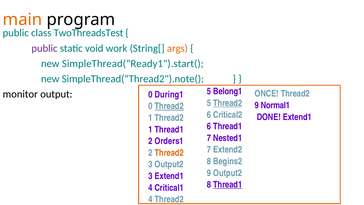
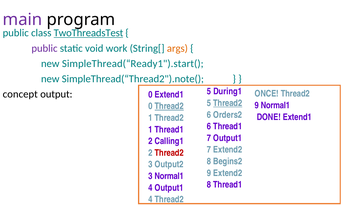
main colour: orange -> purple (23, 20)
TwoThreadsTest underline: none -> present (88, 33)
Belong1: Belong1 -> During1 (228, 91)
monitor: monitor -> concept (20, 94)
0 During1: During1 -> Extend1 (169, 94)
Critical2: Critical2 -> Orders2 (228, 115)
7 Nested1: Nested1 -> Output1 (228, 138)
Orders1: Orders1 -> Calling1 (169, 141)
Thread2 colour: orange -> red (169, 153)
9 Output2: Output2 -> Extend2 (228, 173)
3 Extend1: Extend1 -> Normal1 (169, 176)
Thread1 underline: present -> none (228, 184)
4 Critical1: Critical1 -> Output1 (169, 188)
